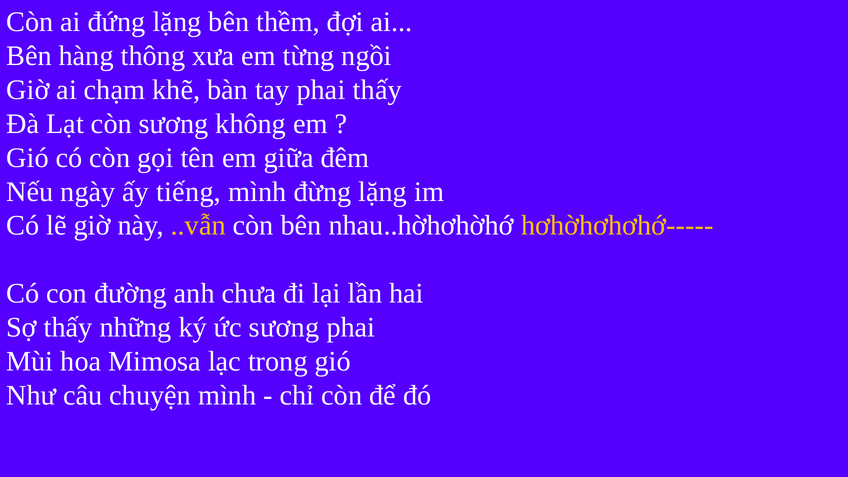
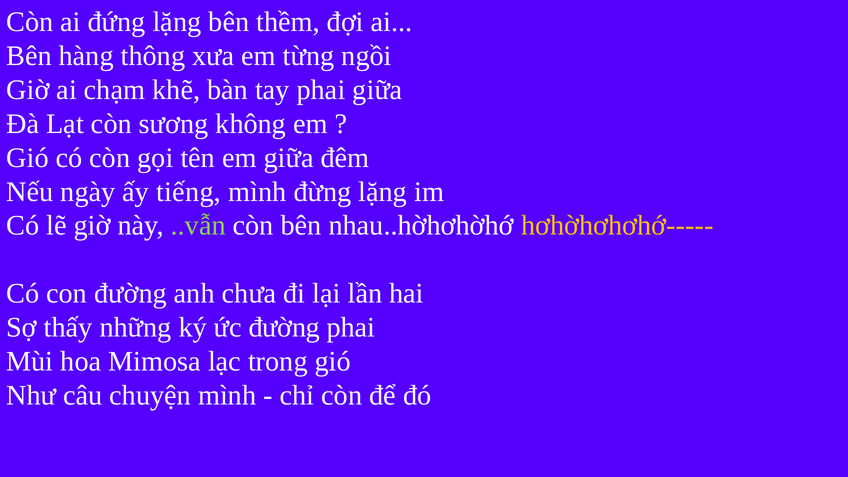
phai thấy: thấy -> giữa (377, 90)
..vẫn colour: yellow -> light green (198, 226)
ức sương: sương -> đường (284, 327)
